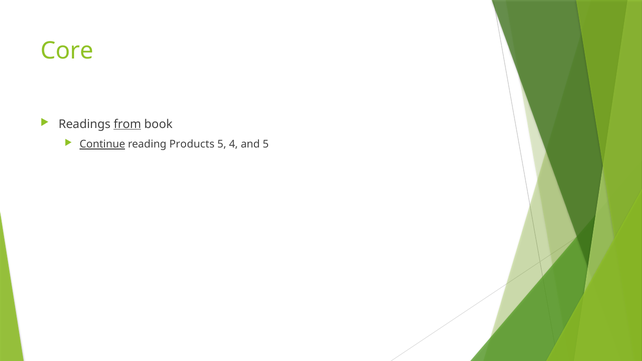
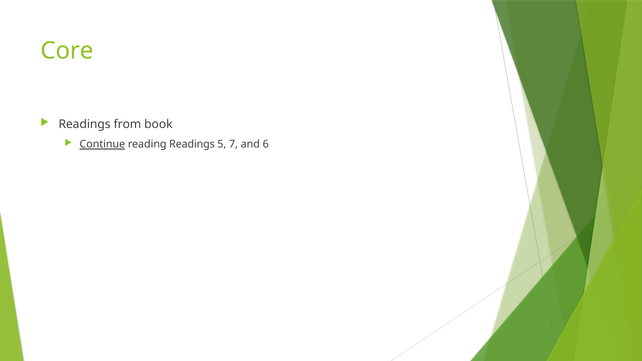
from underline: present -> none (127, 124)
reading Products: Products -> Readings (192, 144)
4: 4 -> 7 (233, 144)
and 5: 5 -> 6 (266, 144)
